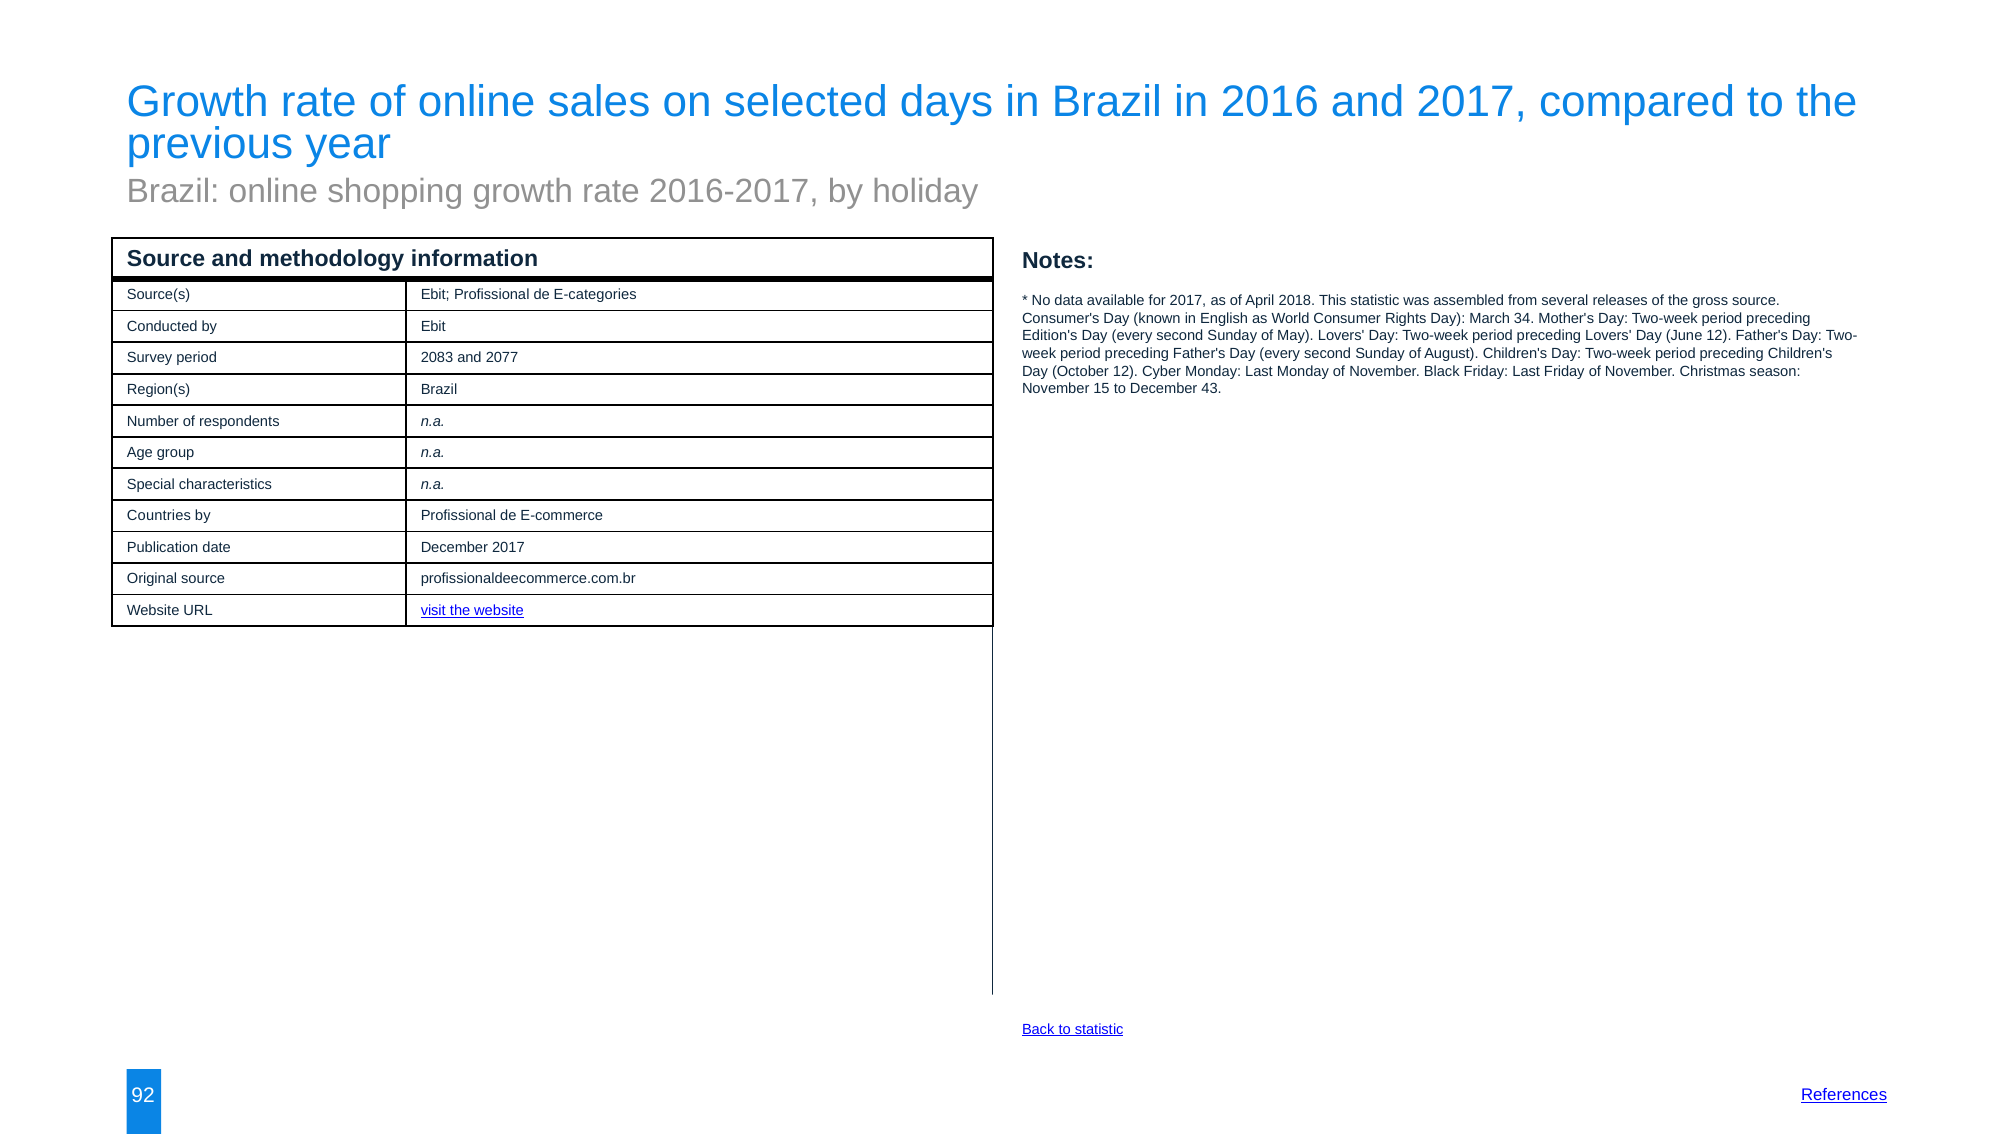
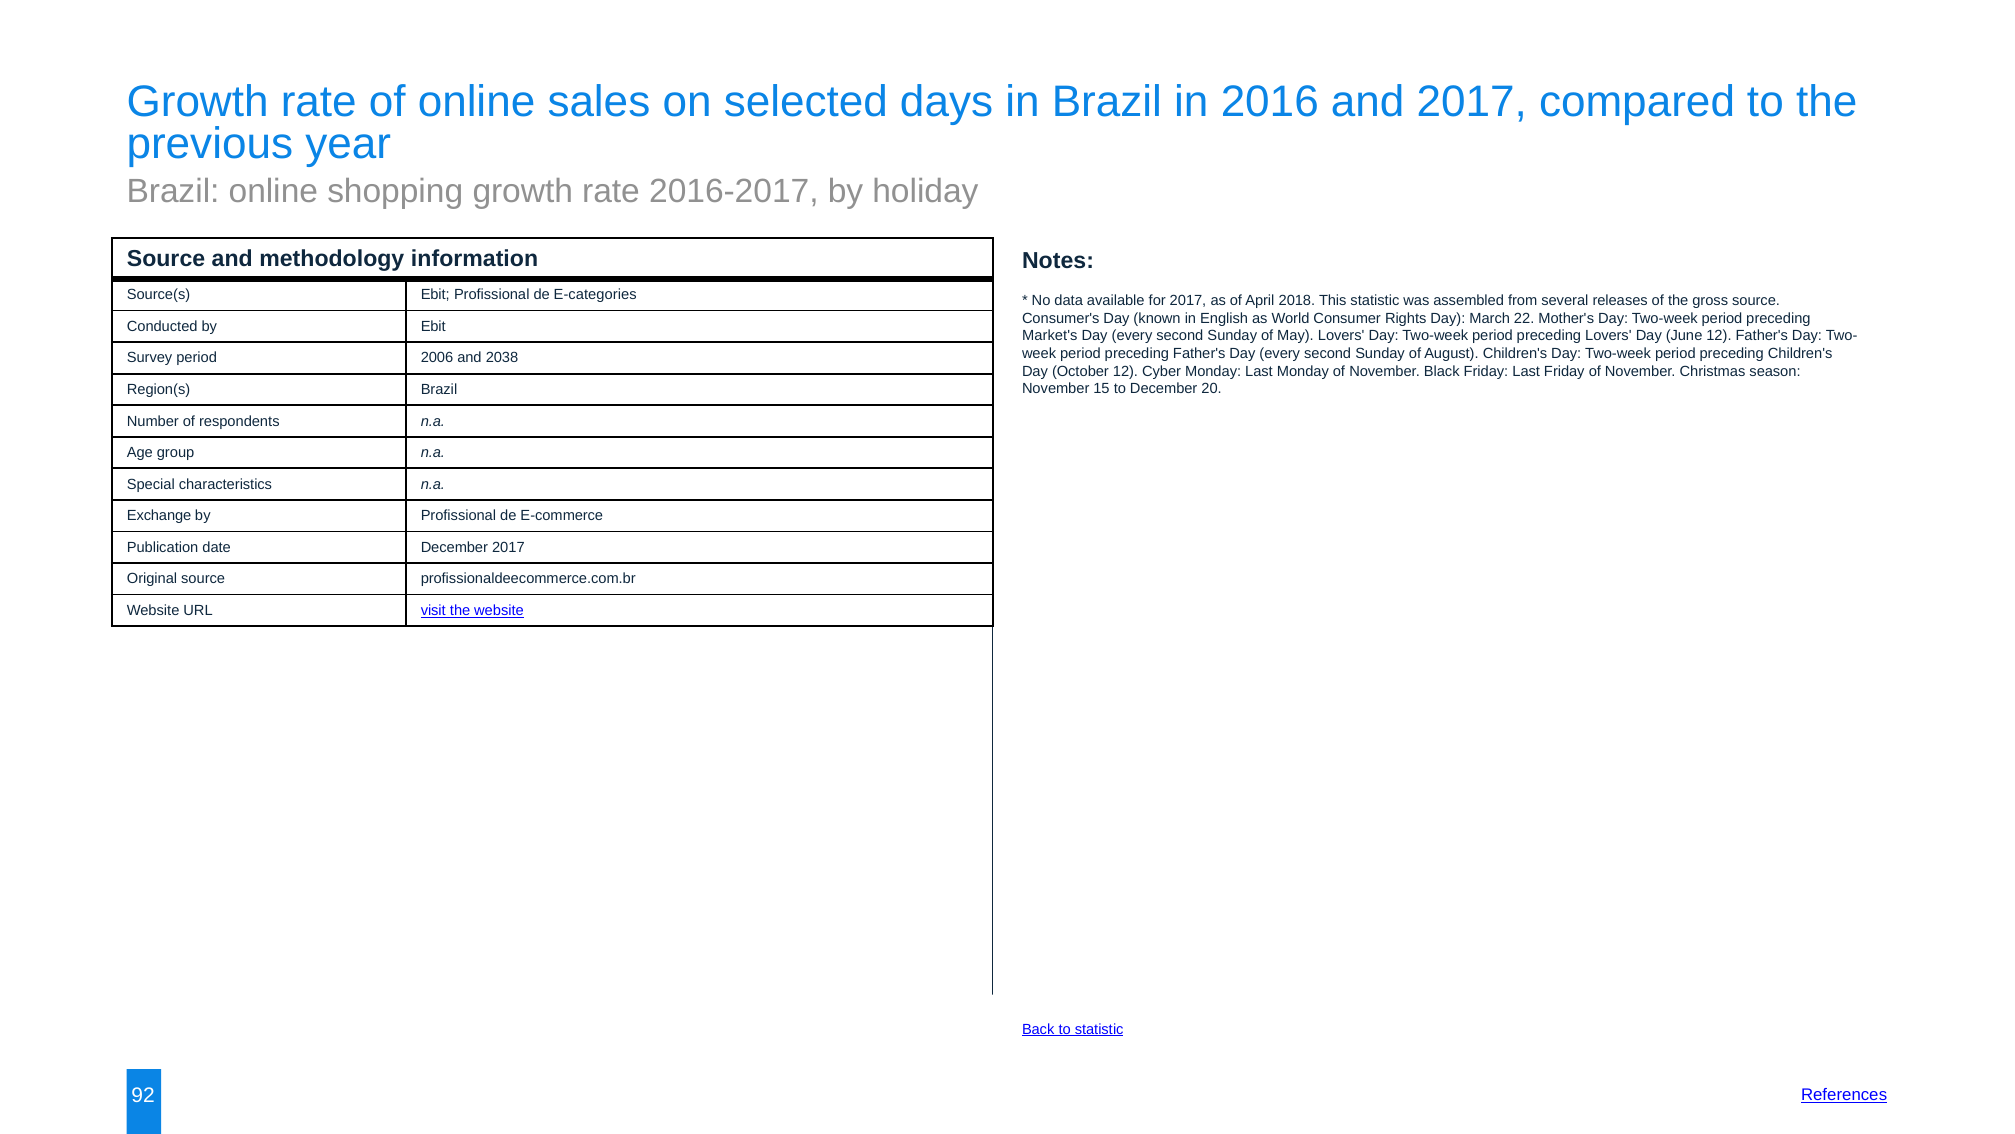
34: 34 -> 22 (1524, 318)
Edition's: Edition's -> Market's (1050, 336)
2083: 2083 -> 2006 (437, 358)
2077: 2077 -> 2038 (502, 358)
43: 43 -> 20 (1212, 389)
Countries: Countries -> Exchange (159, 516)
